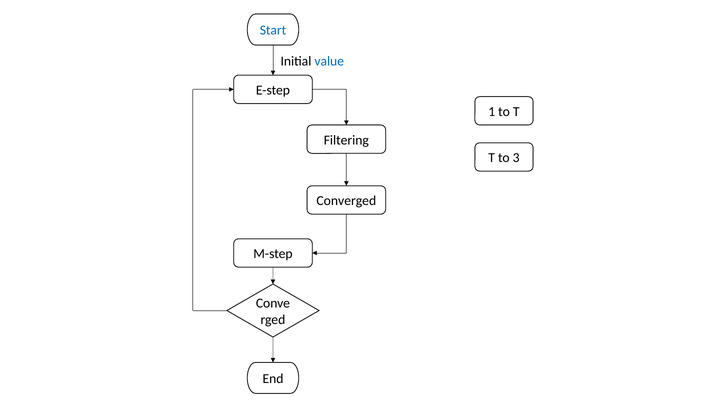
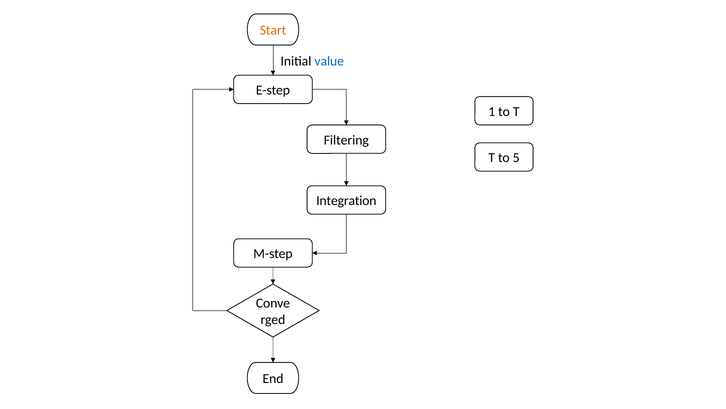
Start colour: blue -> orange (273, 30)
3: 3 -> 5 (516, 158)
Converged: Converged -> Integration (346, 201)
